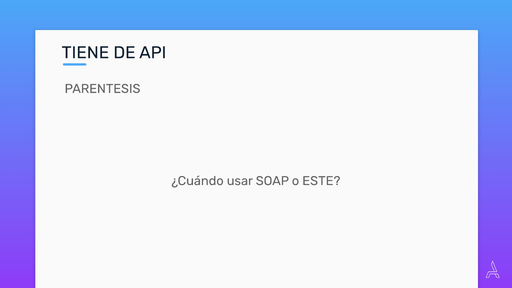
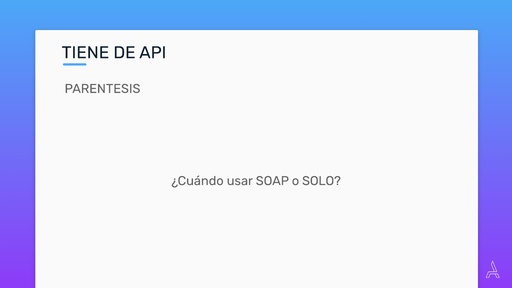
ESTE: ESTE -> SOLO (321, 181)
